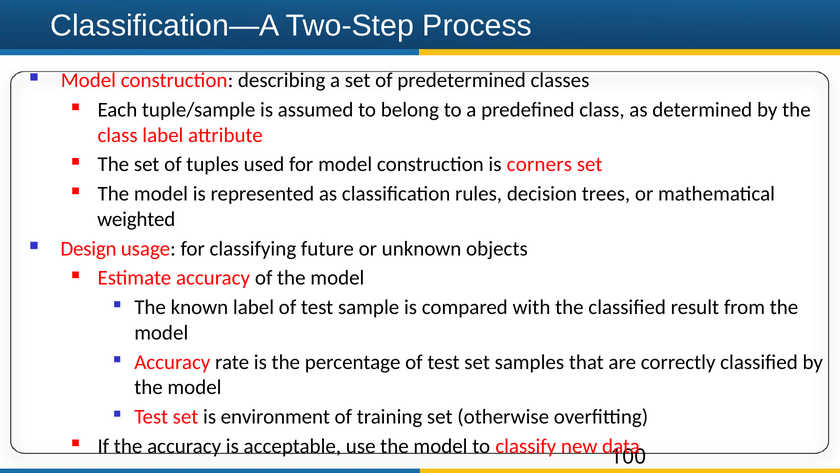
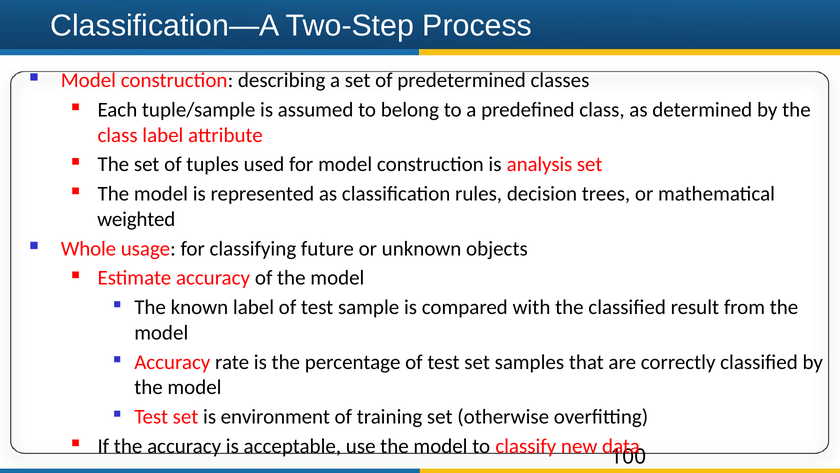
corners: corners -> analysis (540, 164)
Design: Design -> Whole (88, 248)
